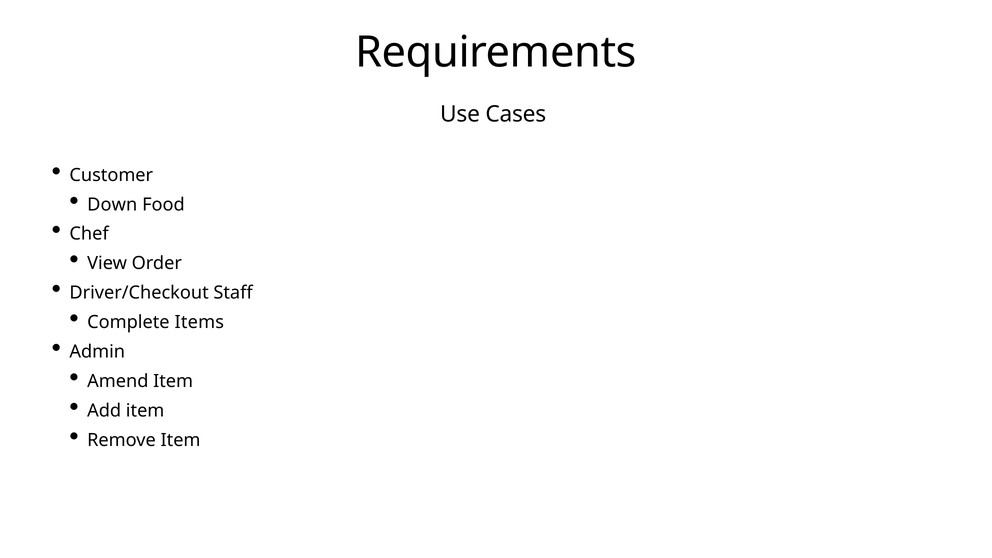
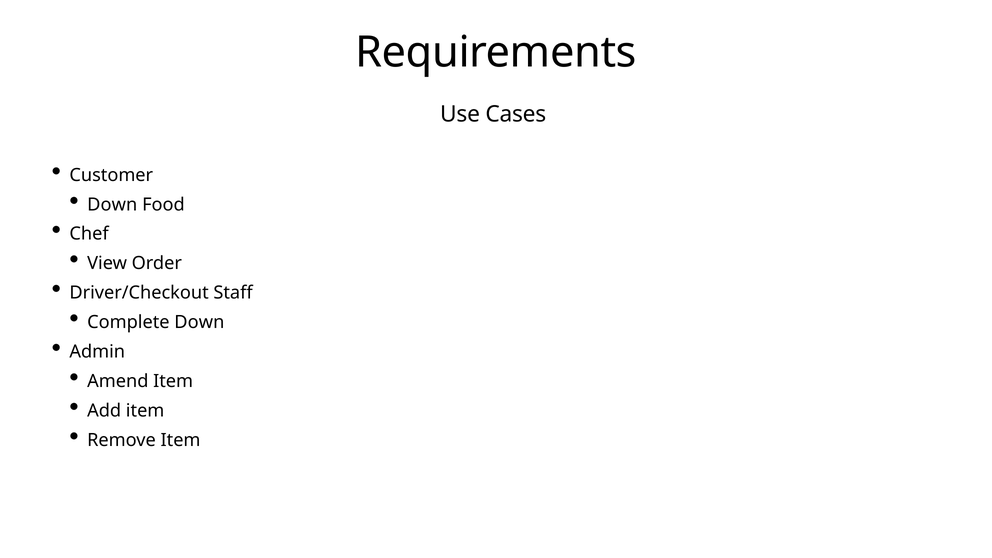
Complete Items: Items -> Down (199, 322)
